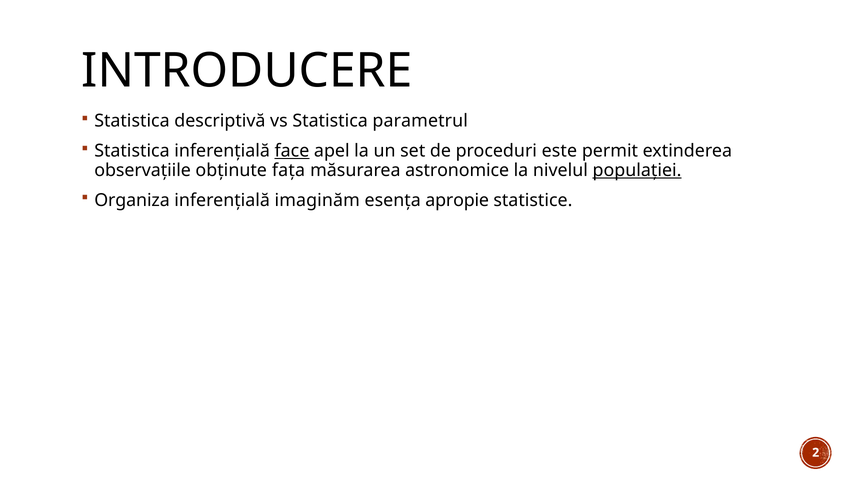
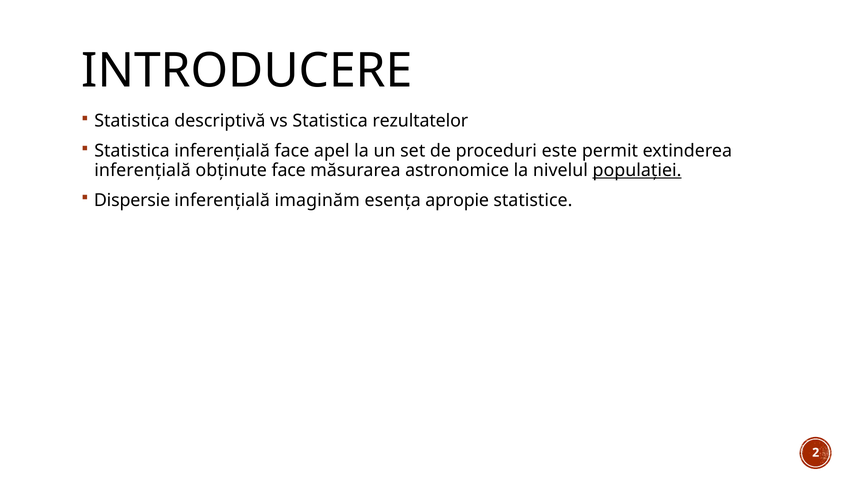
parametrul: parametrul -> rezultatelor (420, 121)
face underline: present -> none (292, 151)
observațiile: observațiile -> inferențială (143, 170)
obținute fața: fața -> face (289, 170)
Organiza: Organiza -> Dispersie (132, 200)
